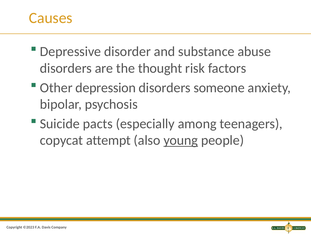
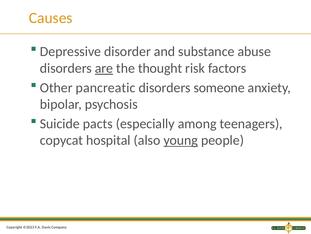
are underline: none -> present (104, 68)
depression: depression -> pancreatic (106, 87)
attempt: attempt -> hospital (108, 140)
